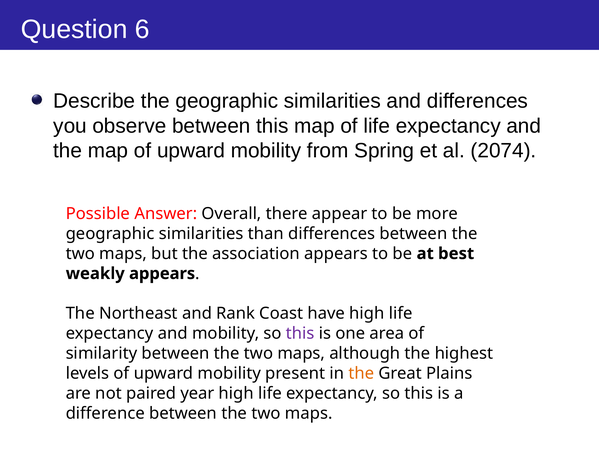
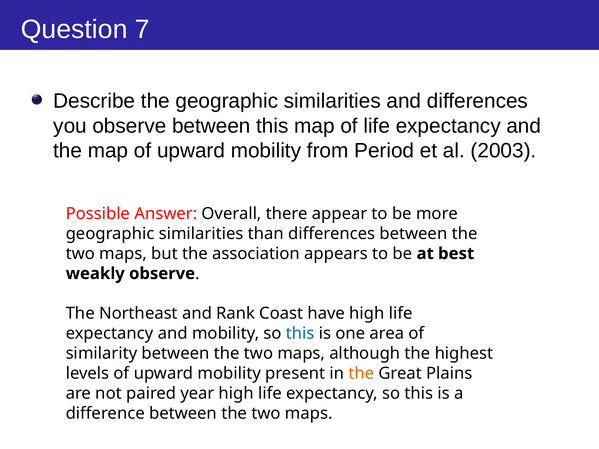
6: 6 -> 7 (142, 29)
Spring: Spring -> Period (384, 151)
2074: 2074 -> 2003 (503, 151)
weakly appears: appears -> observe (162, 274)
this colour: purple -> blue (300, 334)
